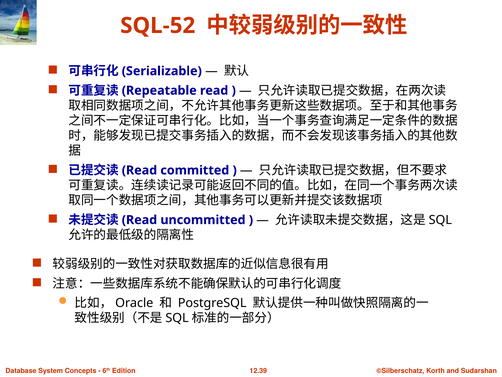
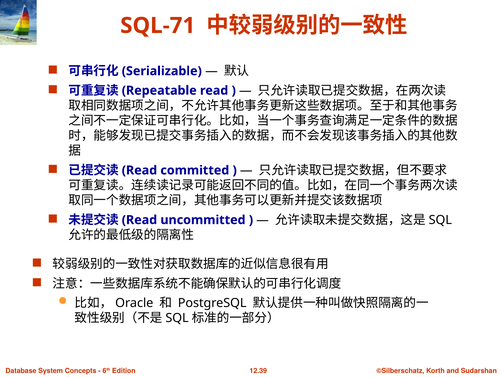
SQL-52: SQL-52 -> SQL-71 (158, 26)
